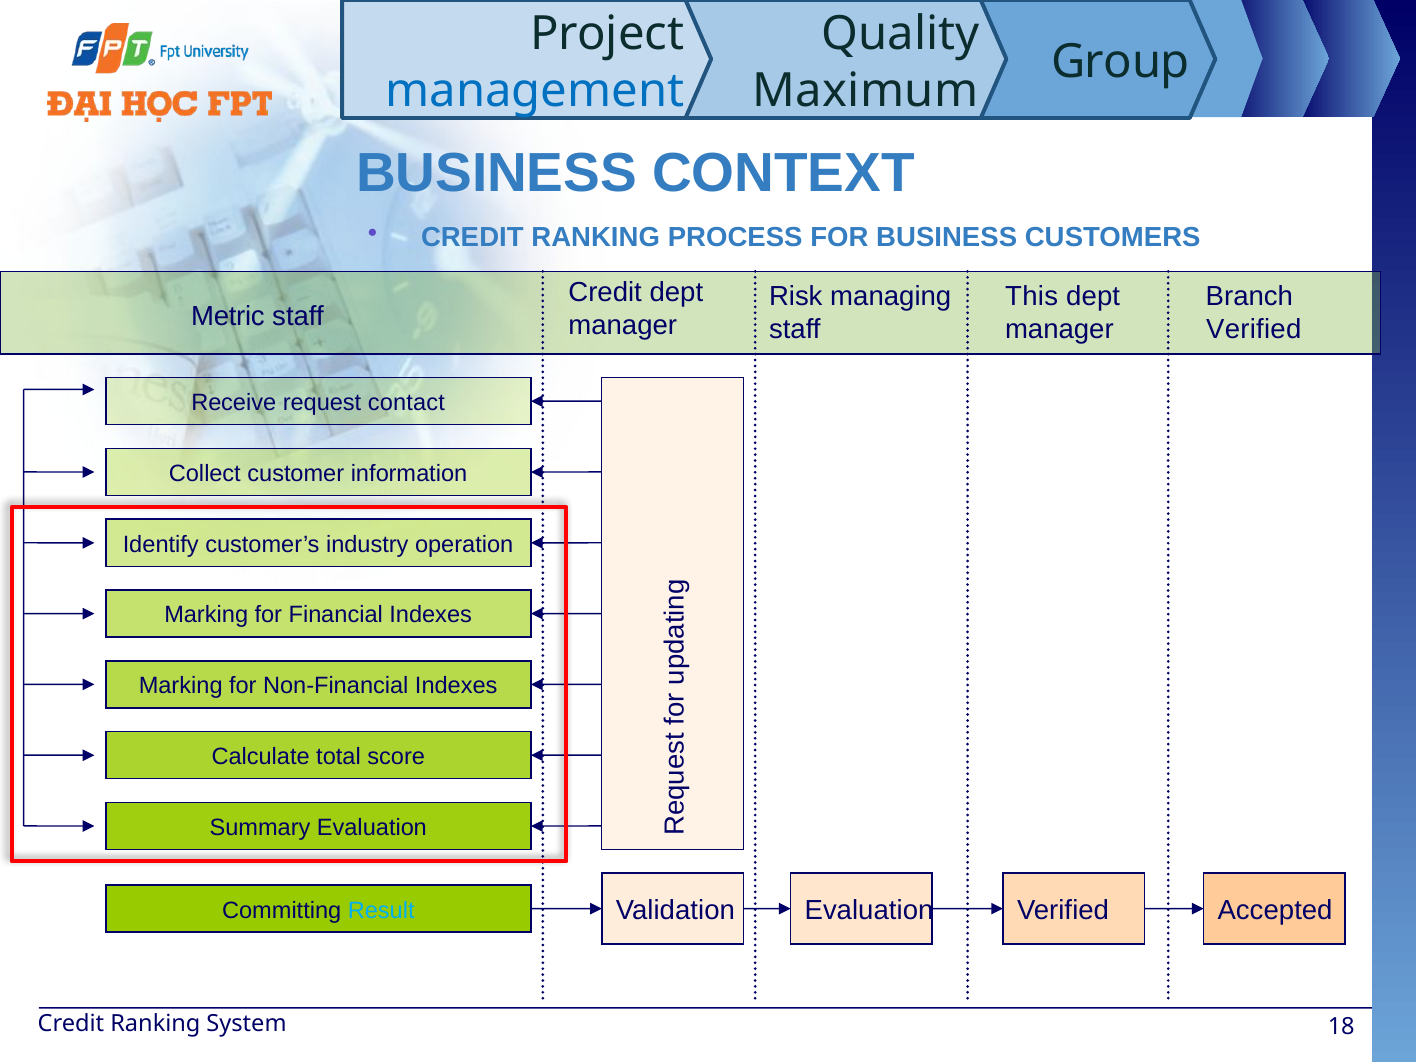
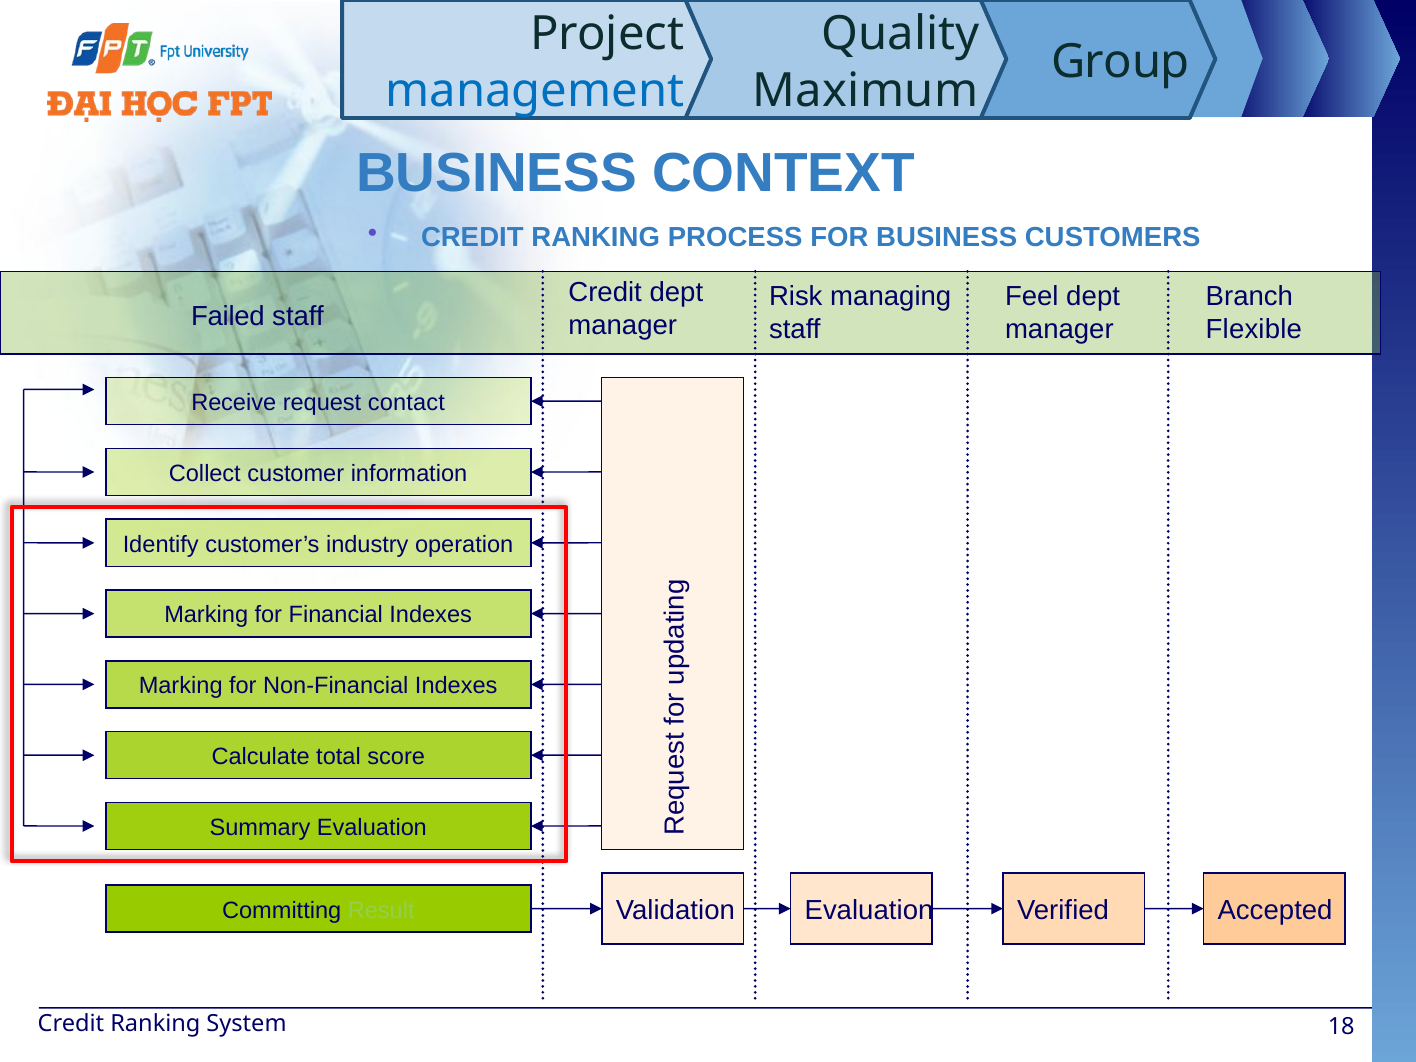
This: This -> Feel (1032, 297)
Metric: Metric -> Failed (228, 316)
Verified: Verified -> Flexible (1254, 330)
Result colour: light blue -> light green (381, 910)
